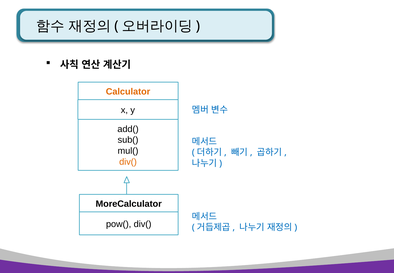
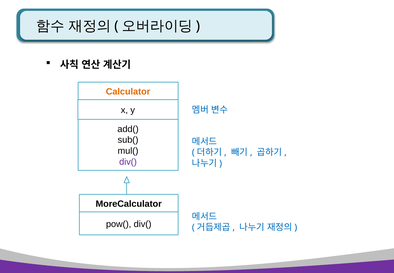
div( colour: orange -> purple (128, 162)
